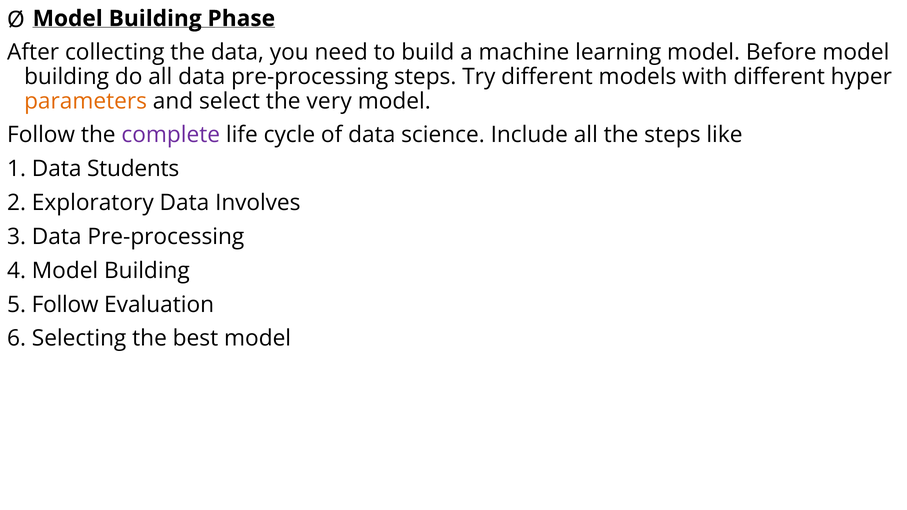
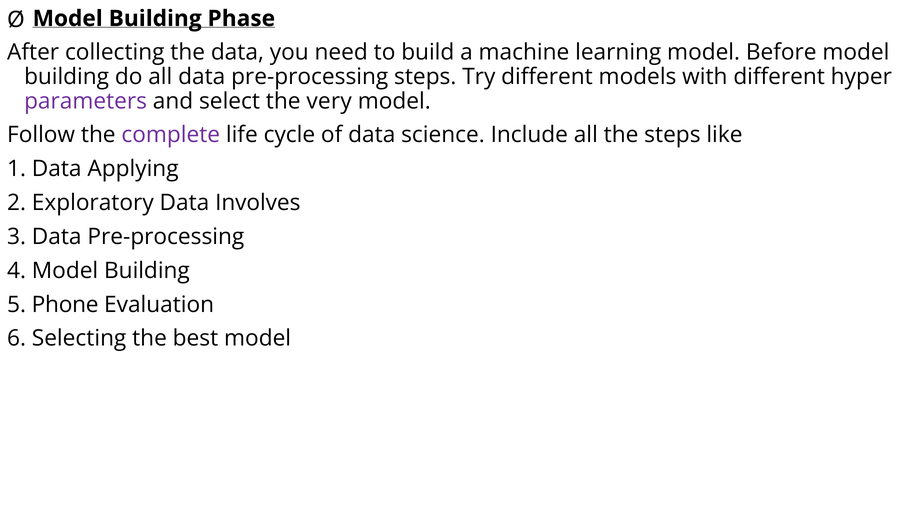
parameters colour: orange -> purple (86, 101)
Students: Students -> Applying (133, 169)
5 Follow: Follow -> Phone (65, 305)
